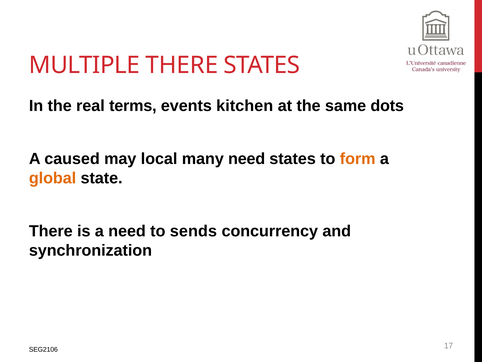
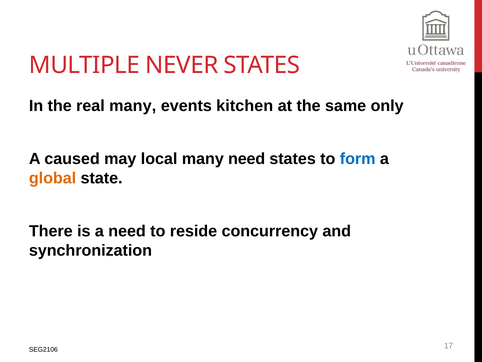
MULTIPLE THERE: THERE -> NEVER (182, 65)
real terms: terms -> many (133, 106)
dots: dots -> only (387, 106)
form colour: orange -> blue (358, 159)
sends: sends -> reside (194, 231)
